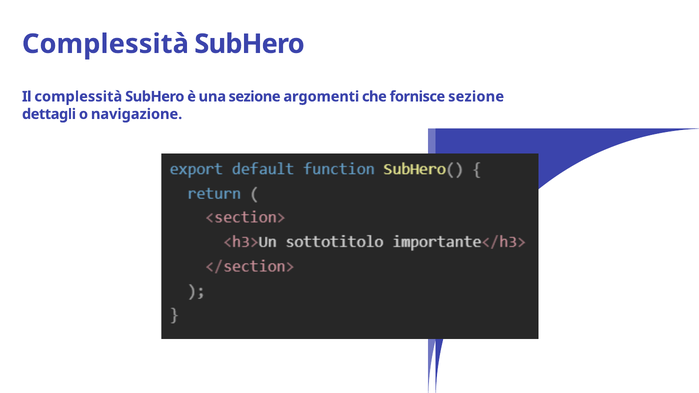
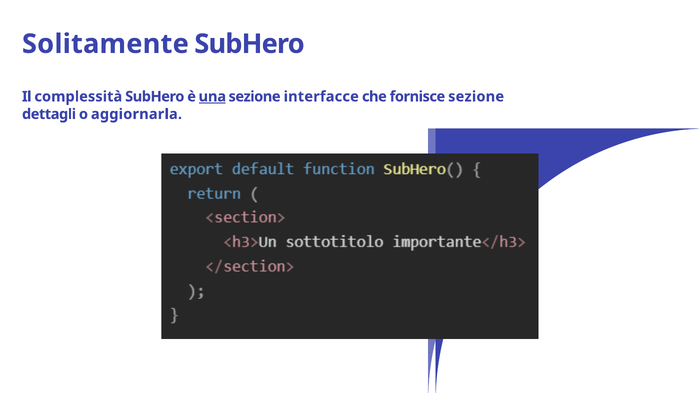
Complessità: Complessità -> Solitamente (105, 44)
una underline: none -> present (212, 97)
argomenti: argomenti -> interfacce (321, 97)
navigazione: navigazione -> aggiornarla (136, 114)
